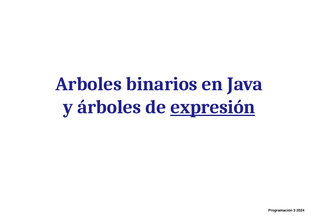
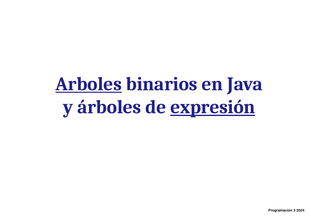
Arboles underline: none -> present (89, 84)
